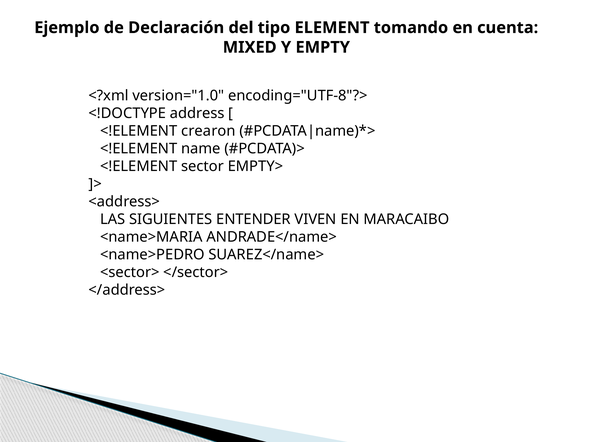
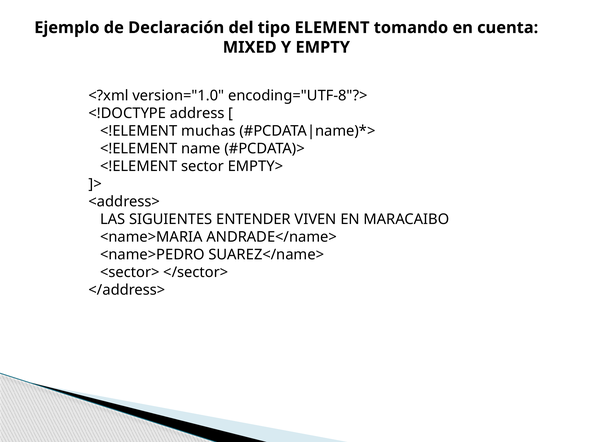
crearon: crearon -> muchas (208, 131)
